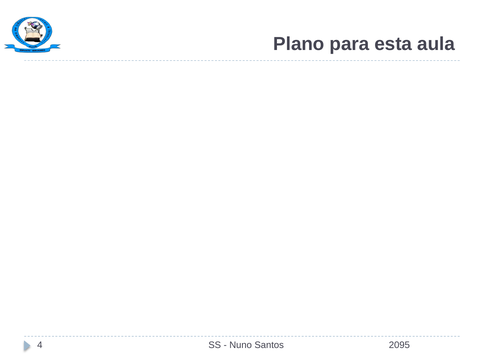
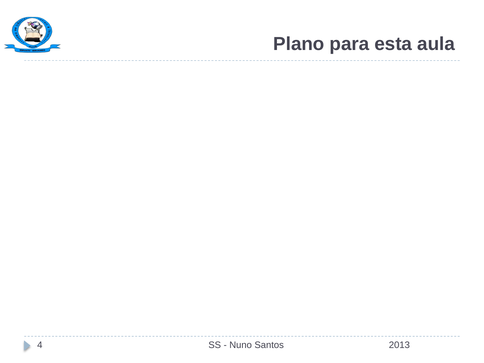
2095: 2095 -> 2013 (399, 345)
